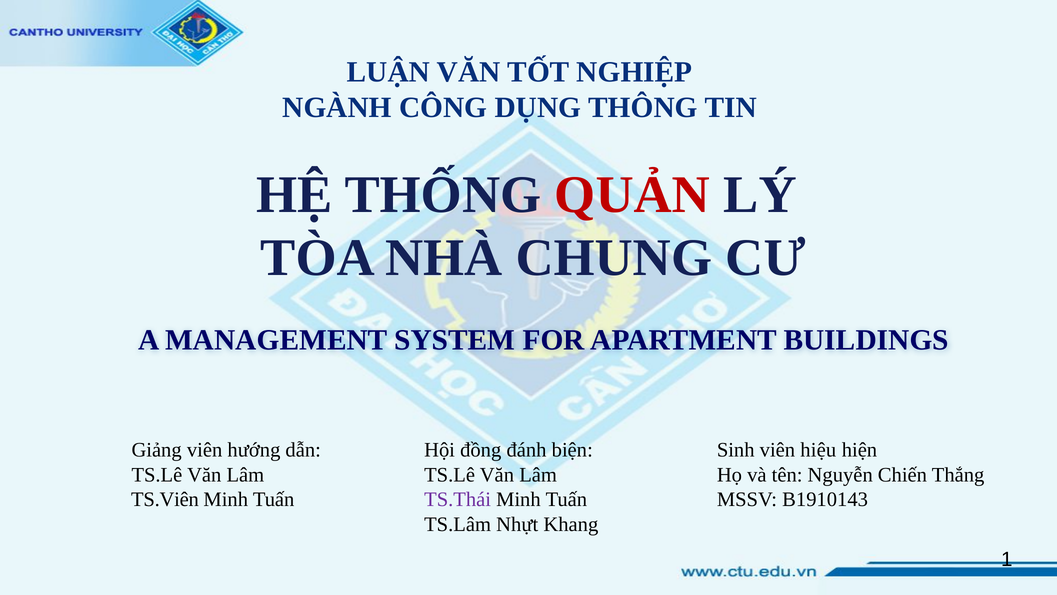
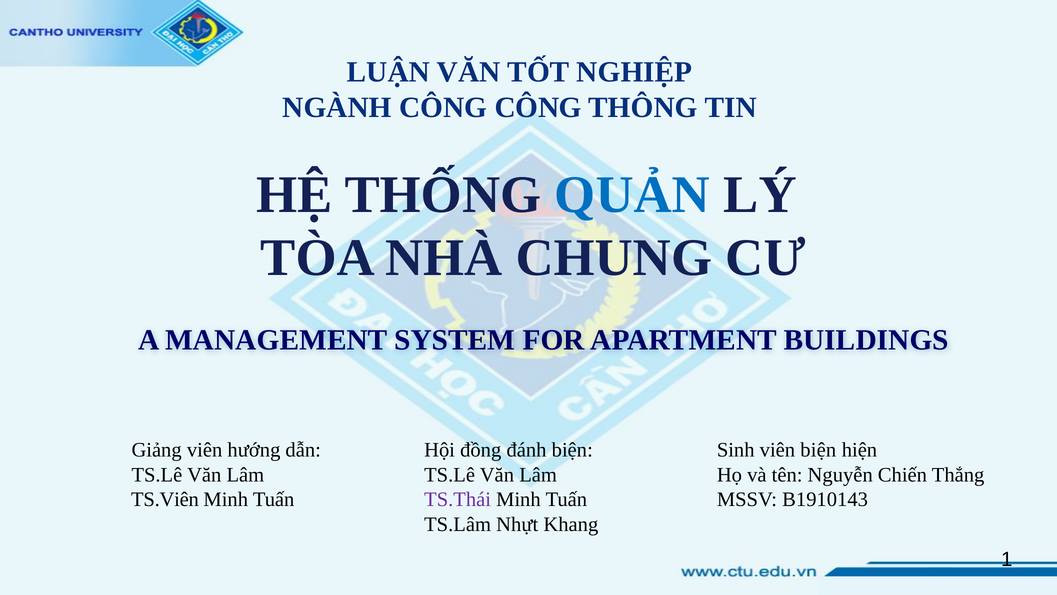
CÔNG DỤNG: DỤNG -> CÔNG (538, 107)
QUẢN colour: red -> blue (632, 194)
viên hiệu: hiệu -> biện (818, 450)
